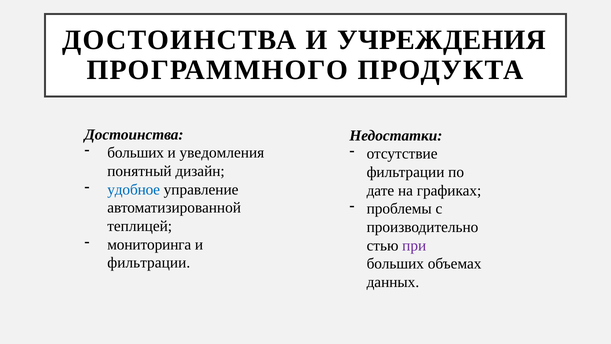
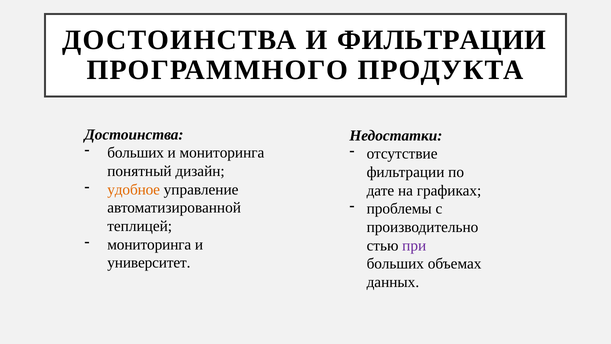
И УЧРЕЖДЕНИЯ: УЧРЕЖДЕНИЯ -> ФИЛЬТРАЦИИ (442, 40)
и уведомления: уведомления -> мониторинга (222, 153)
удобное colour: blue -> orange (134, 189)
фильтрации: фильтрации -> университет (149, 263)
